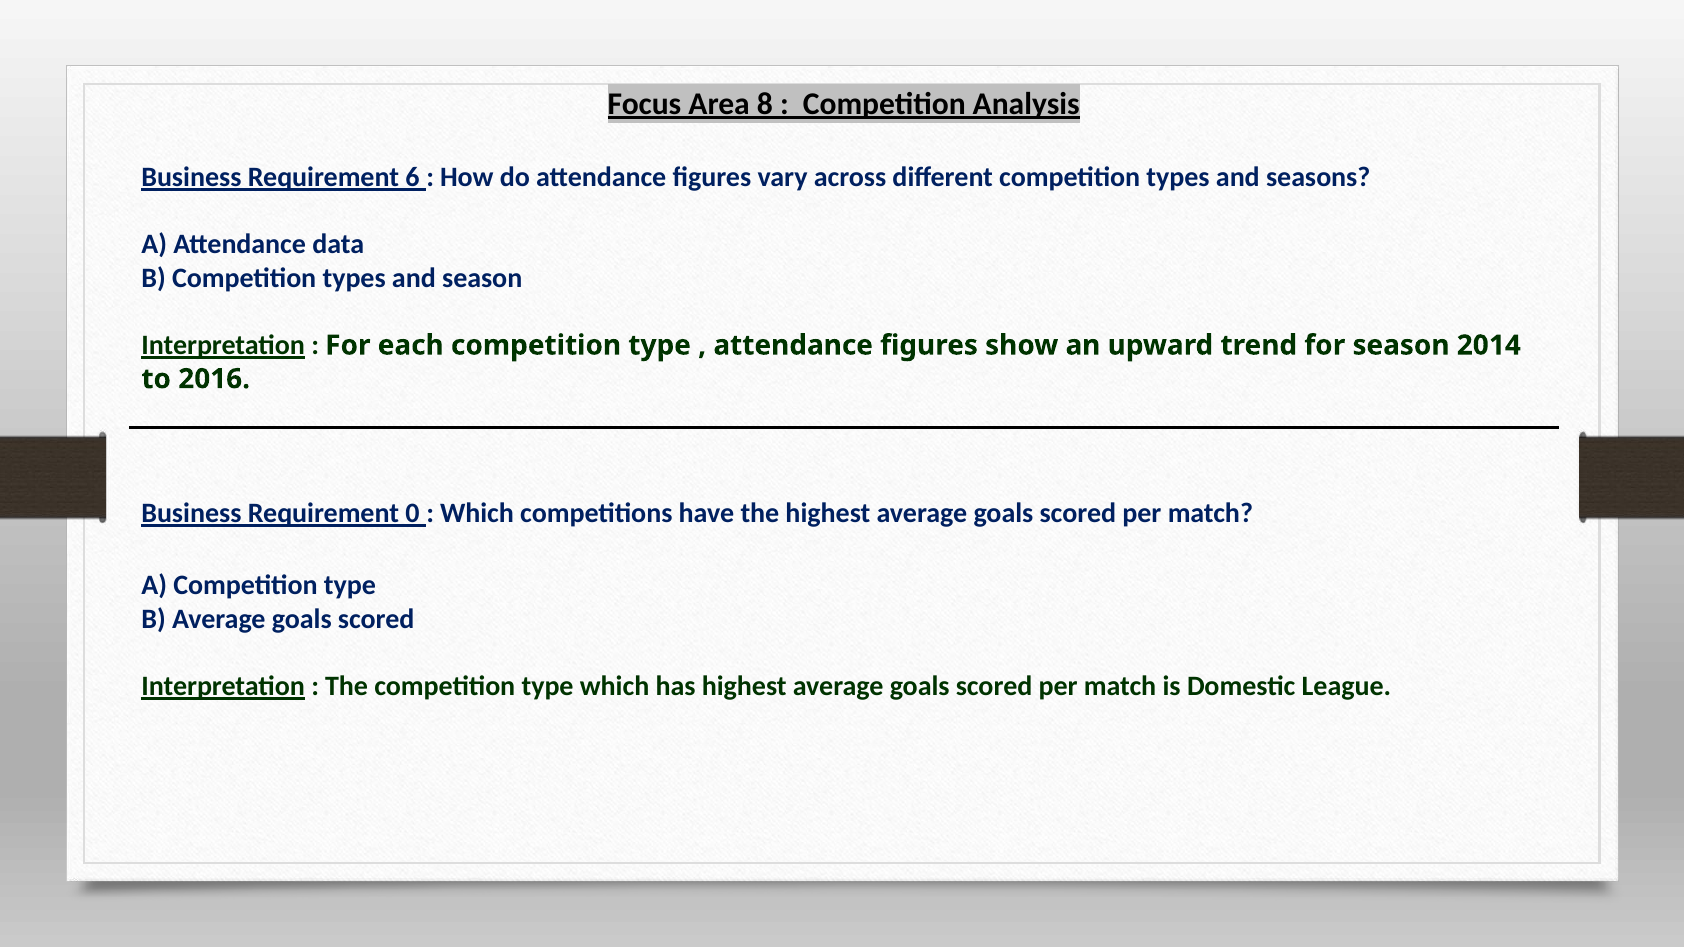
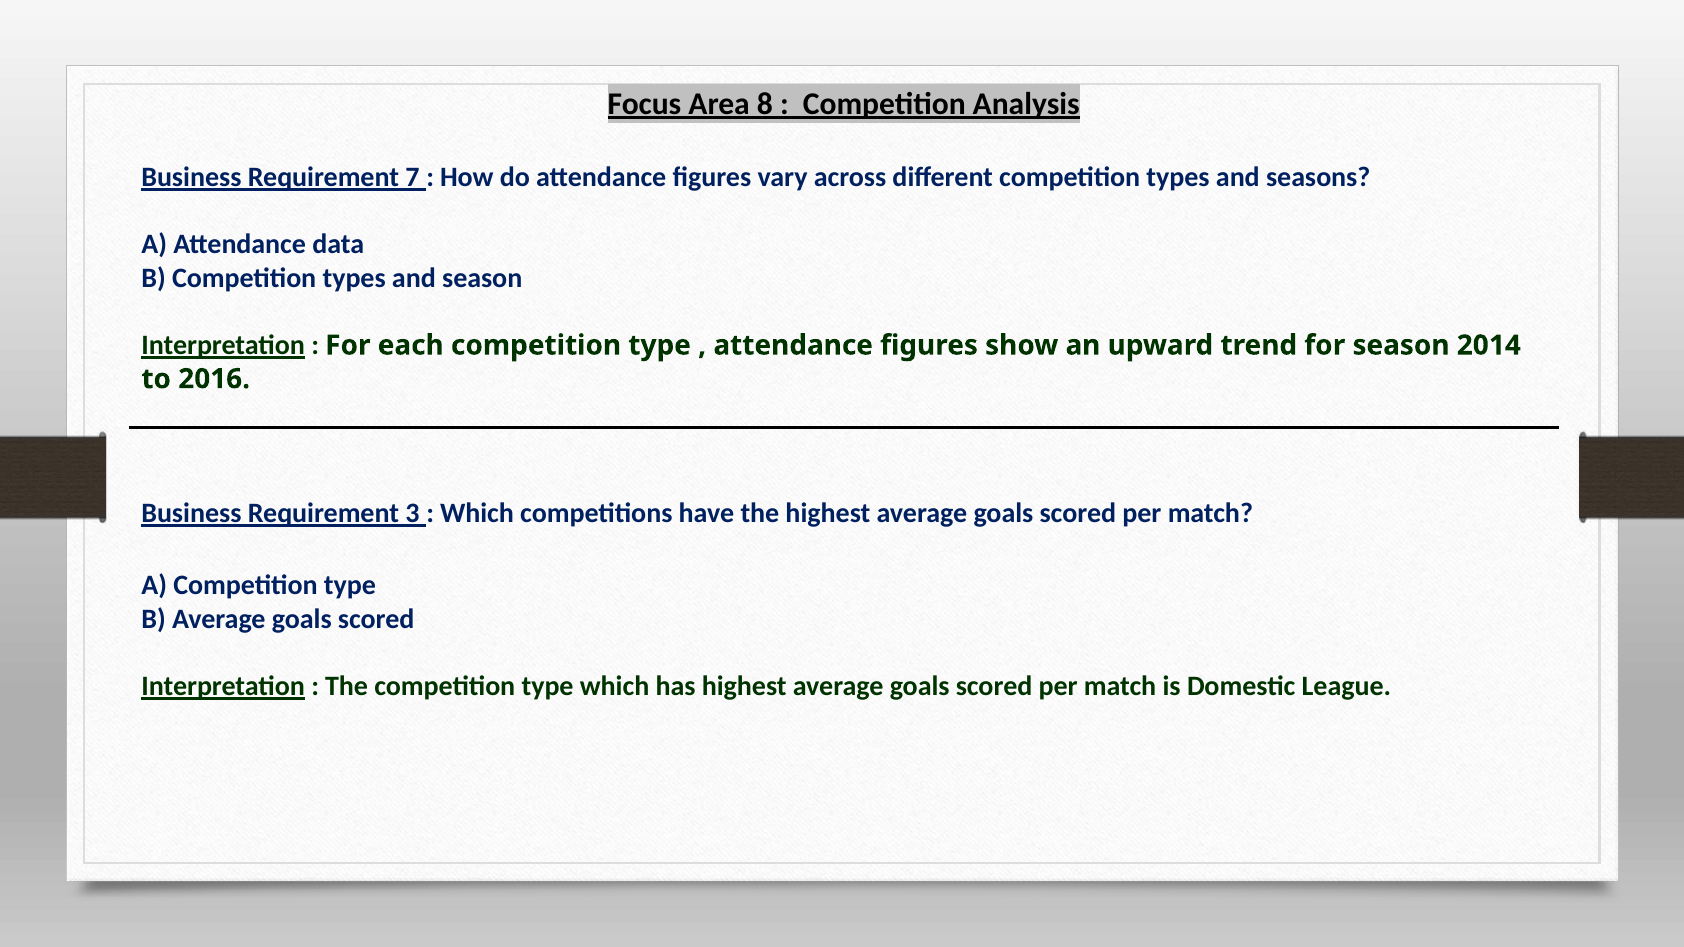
6: 6 -> 7 (412, 177)
0: 0 -> 3 (412, 514)
